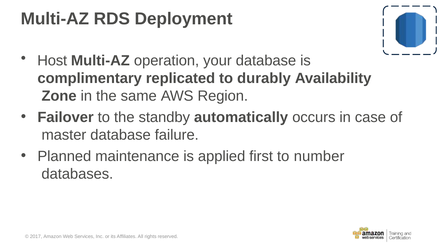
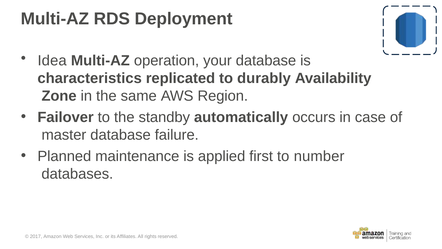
Host: Host -> Idea (52, 61)
complimentary: complimentary -> characteristics (90, 78)
